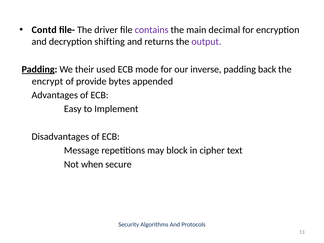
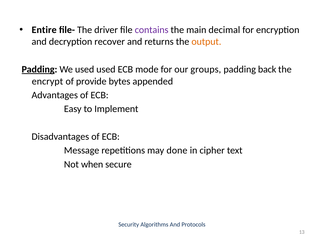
Contd: Contd -> Entire (44, 30)
shifting: shifting -> recover (110, 42)
output colour: purple -> orange (206, 42)
We their: their -> used (85, 69)
inverse: inverse -> groups (206, 69)
block: block -> done (177, 150)
